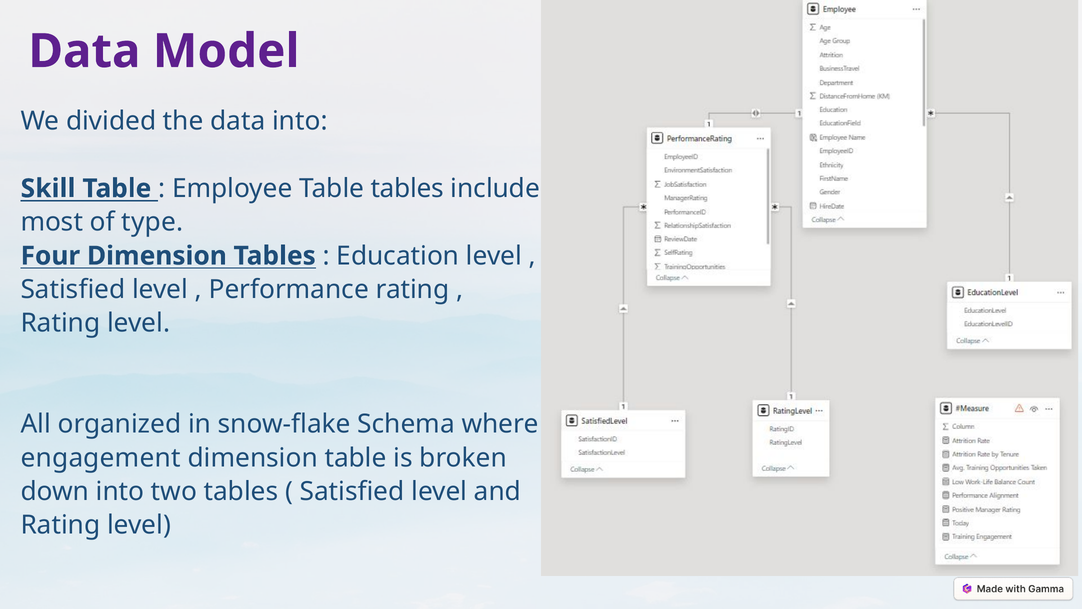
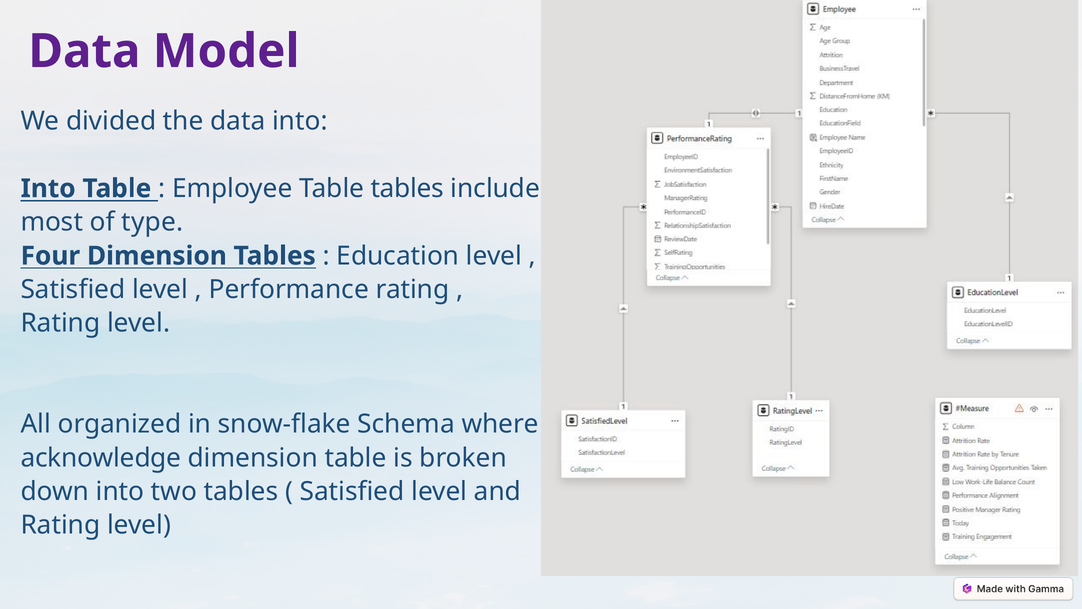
Skill: Skill -> Into (48, 188)
engagement: engagement -> acknowledge (101, 458)
